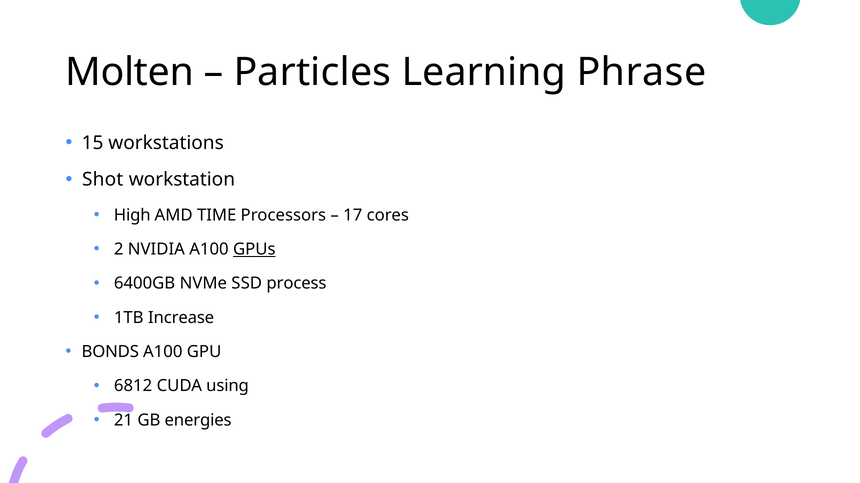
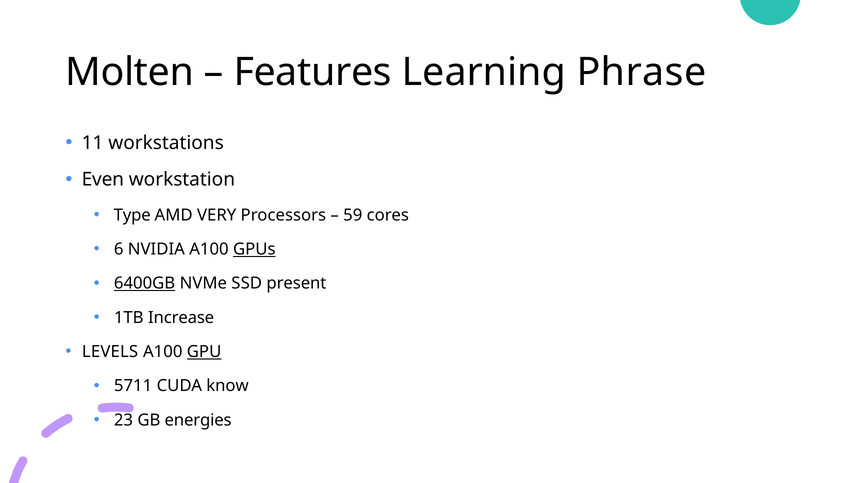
Particles: Particles -> Features (313, 72)
15: 15 -> 11 (93, 143)
Shot: Shot -> Even (103, 180)
High: High -> Type (132, 215)
TIME: TIME -> VERY (217, 215)
17: 17 -> 59 (353, 215)
2: 2 -> 6 (119, 250)
6400GB underline: none -> present (145, 284)
process: process -> present (296, 284)
BONDS: BONDS -> LEVELS (110, 352)
GPU underline: none -> present (204, 352)
6812: 6812 -> 5711 (133, 386)
using: using -> know (228, 386)
21: 21 -> 23 (124, 421)
